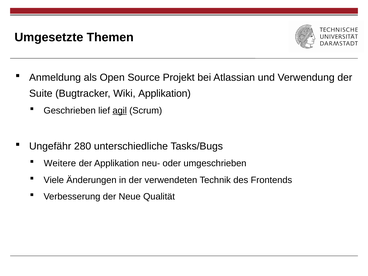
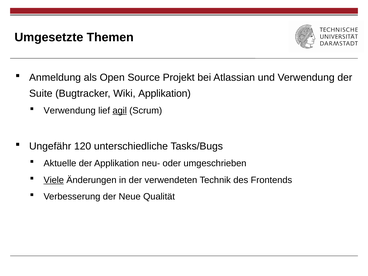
Geschrieben: Geschrieben -> Verwendung (70, 111)
280: 280 -> 120 (83, 146)
Weitere: Weitere -> Aktuelle (60, 163)
Viele underline: none -> present (54, 180)
